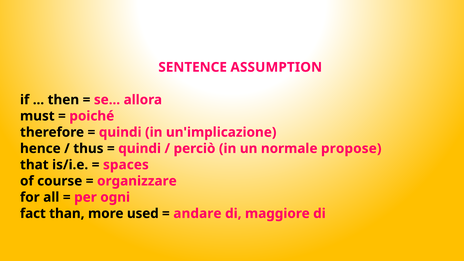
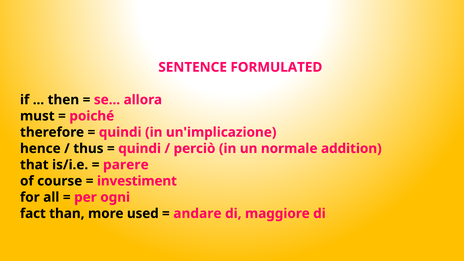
ASSUMPTION: ASSUMPTION -> FORMULATED (276, 67)
propose: propose -> addition (351, 149)
spaces: spaces -> parere (126, 165)
organizzare: organizzare -> investiment (137, 181)
